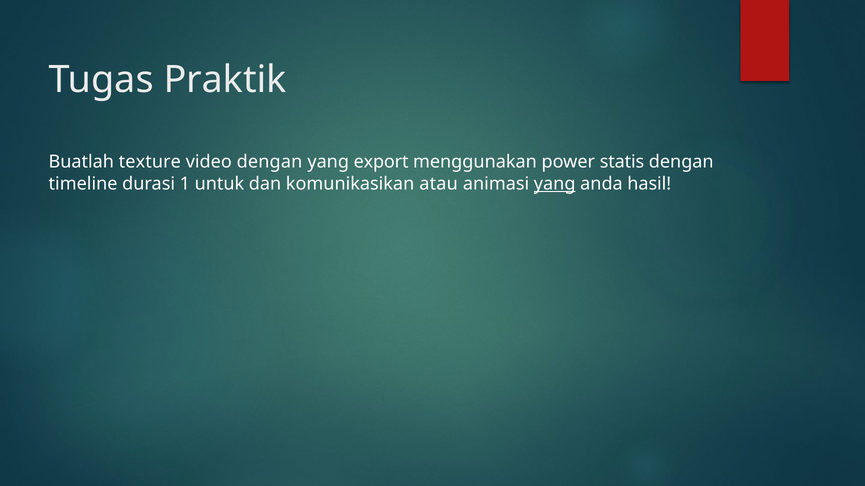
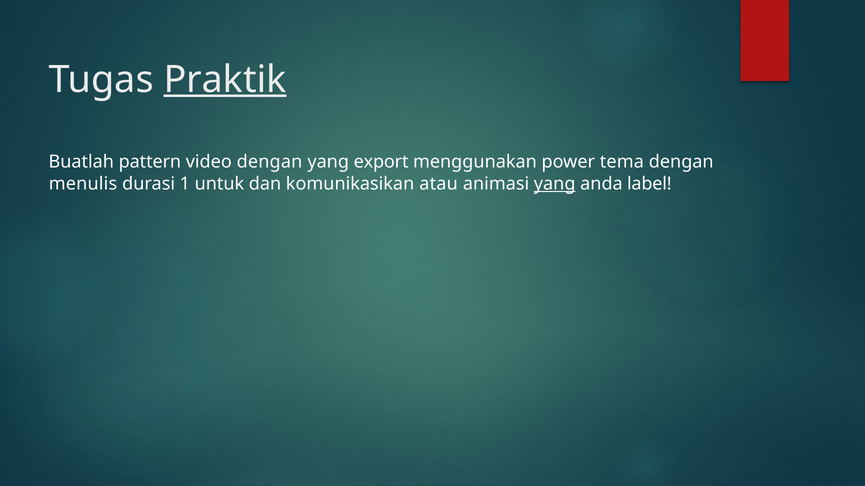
Praktik underline: none -> present (225, 80)
texture: texture -> pattern (150, 162)
statis: statis -> tema (622, 162)
timeline: timeline -> menulis (83, 184)
hasil: hasil -> label (649, 184)
